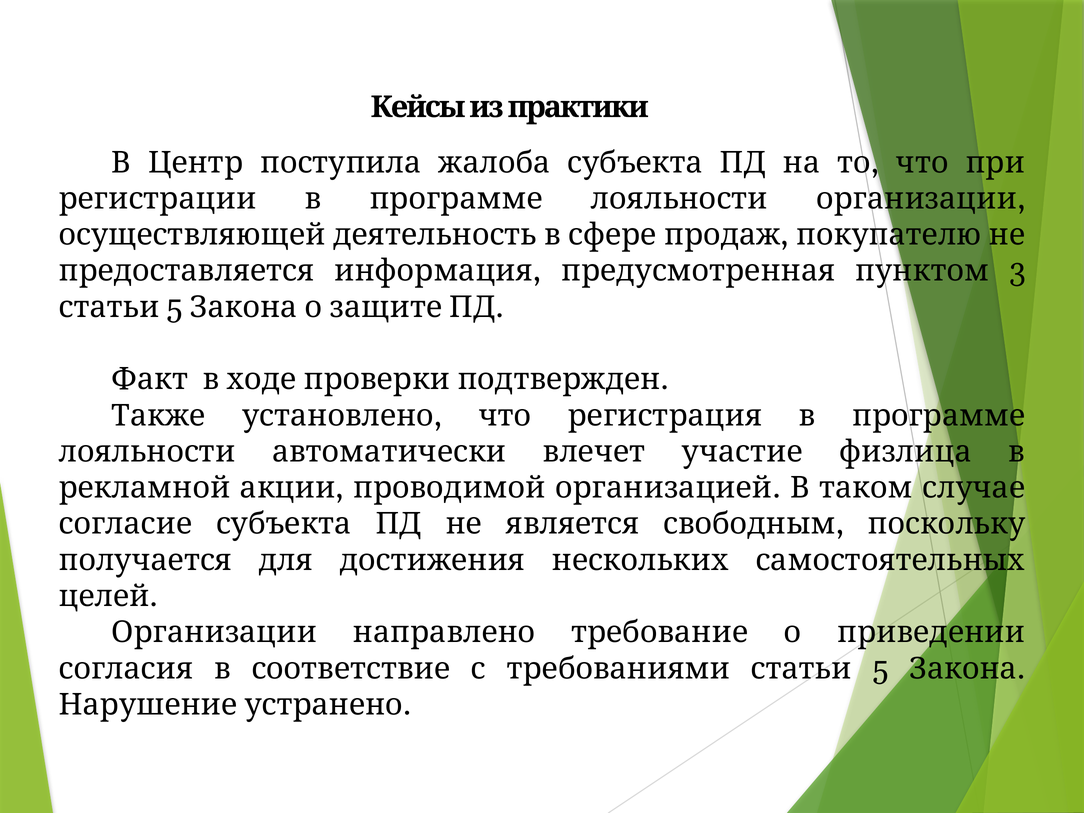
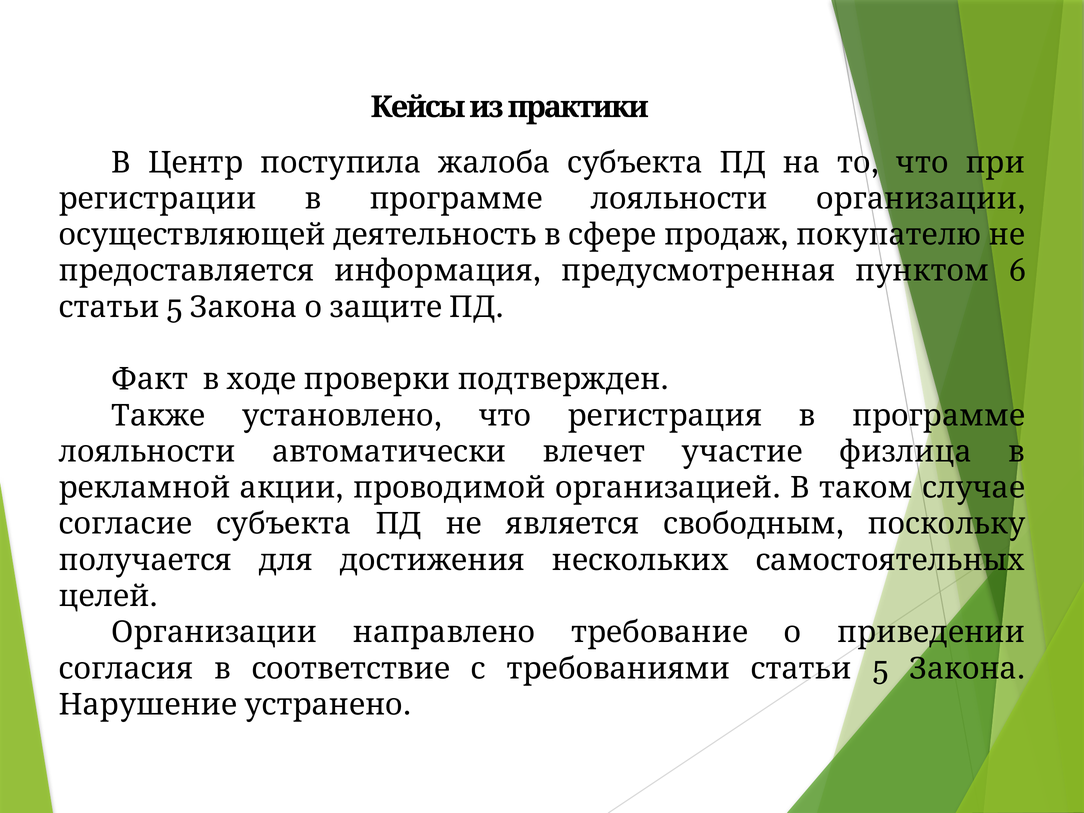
3: 3 -> 6 (1018, 271)
